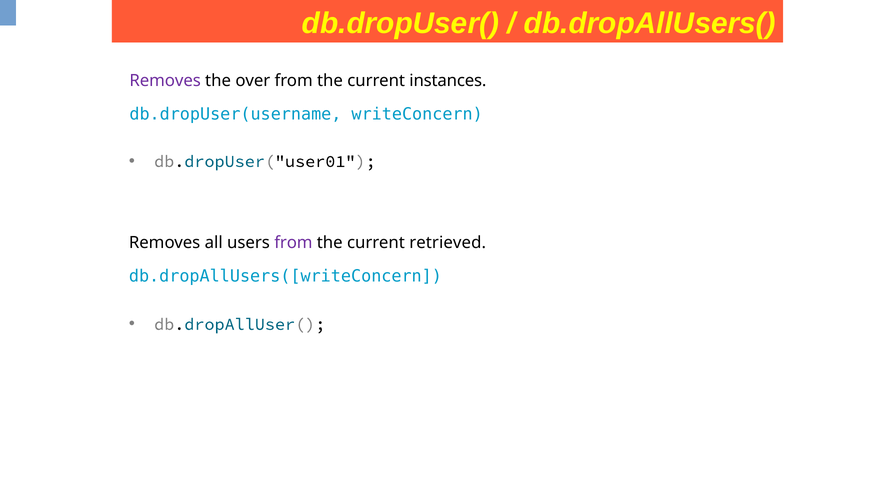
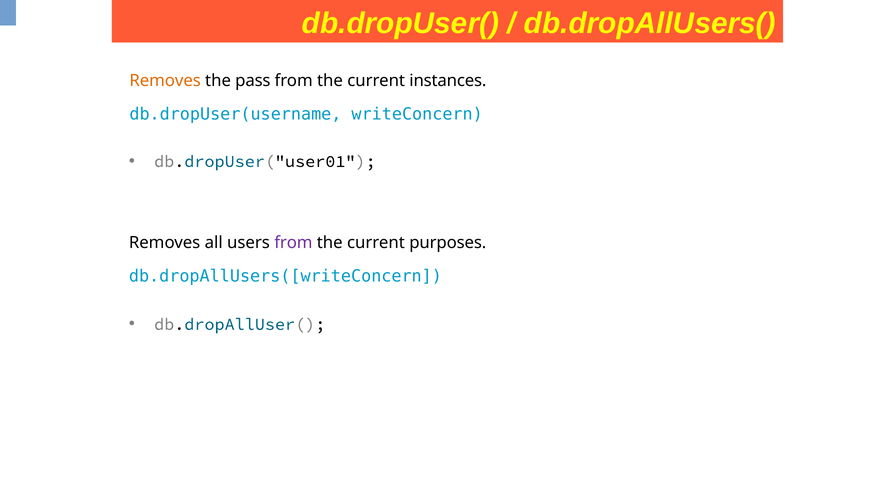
Removes colour: purple -> orange (165, 81)
over: over -> pass (253, 81)
retrieved: retrieved -> purposes (448, 243)
